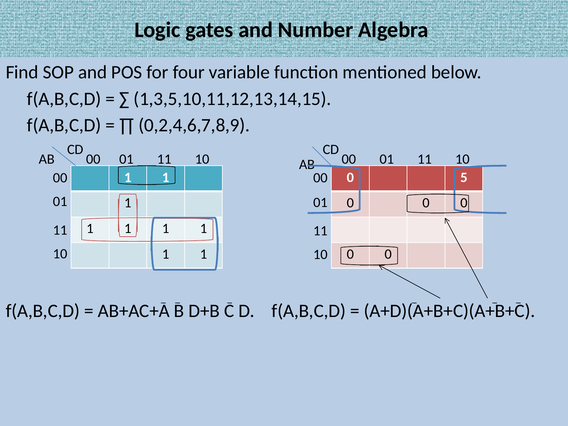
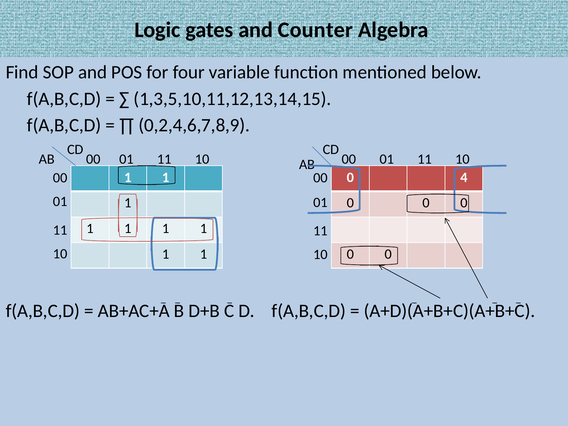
Number: Number -> Counter (315, 30)
5: 5 -> 4 (464, 177)
